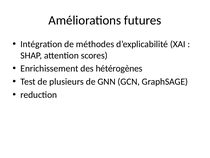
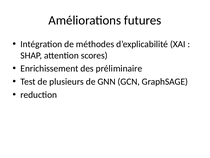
hétérogènes: hétérogènes -> préliminaire (119, 68)
